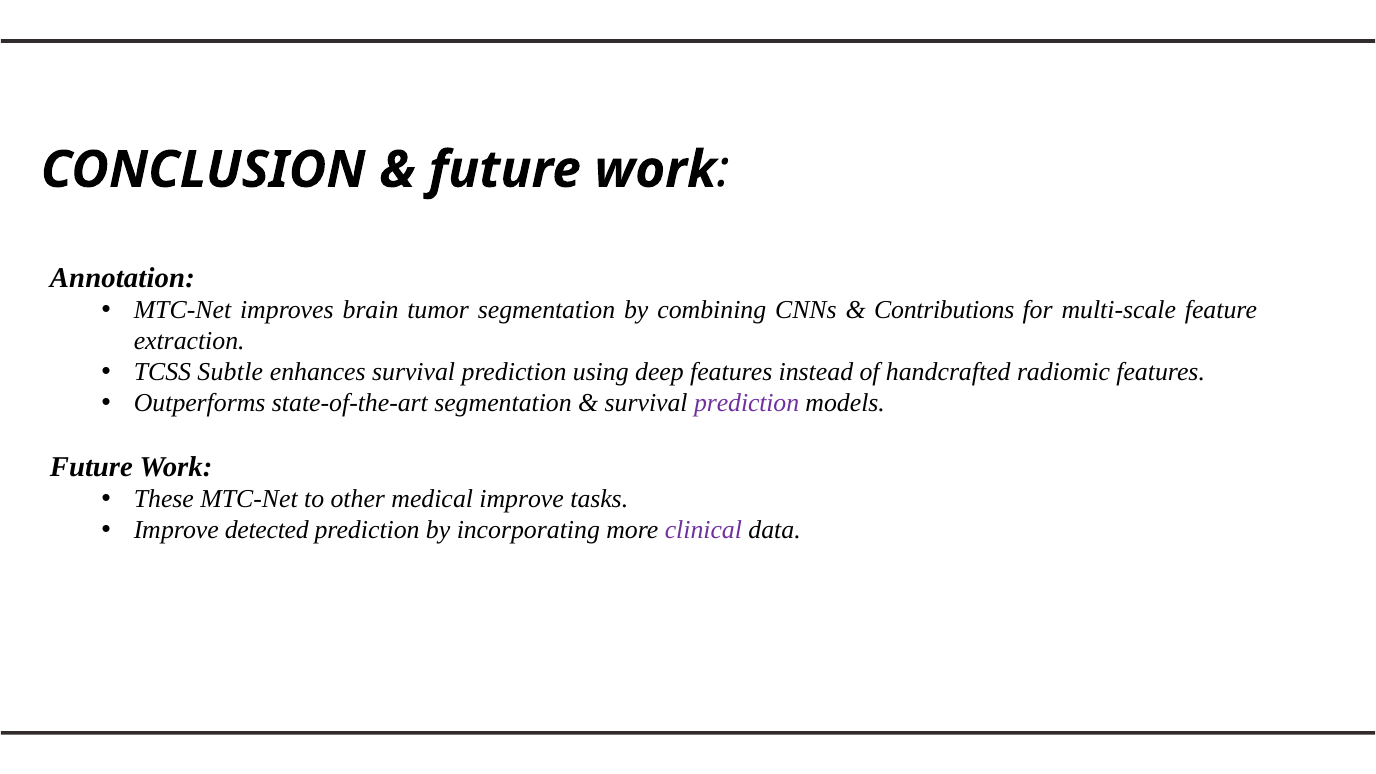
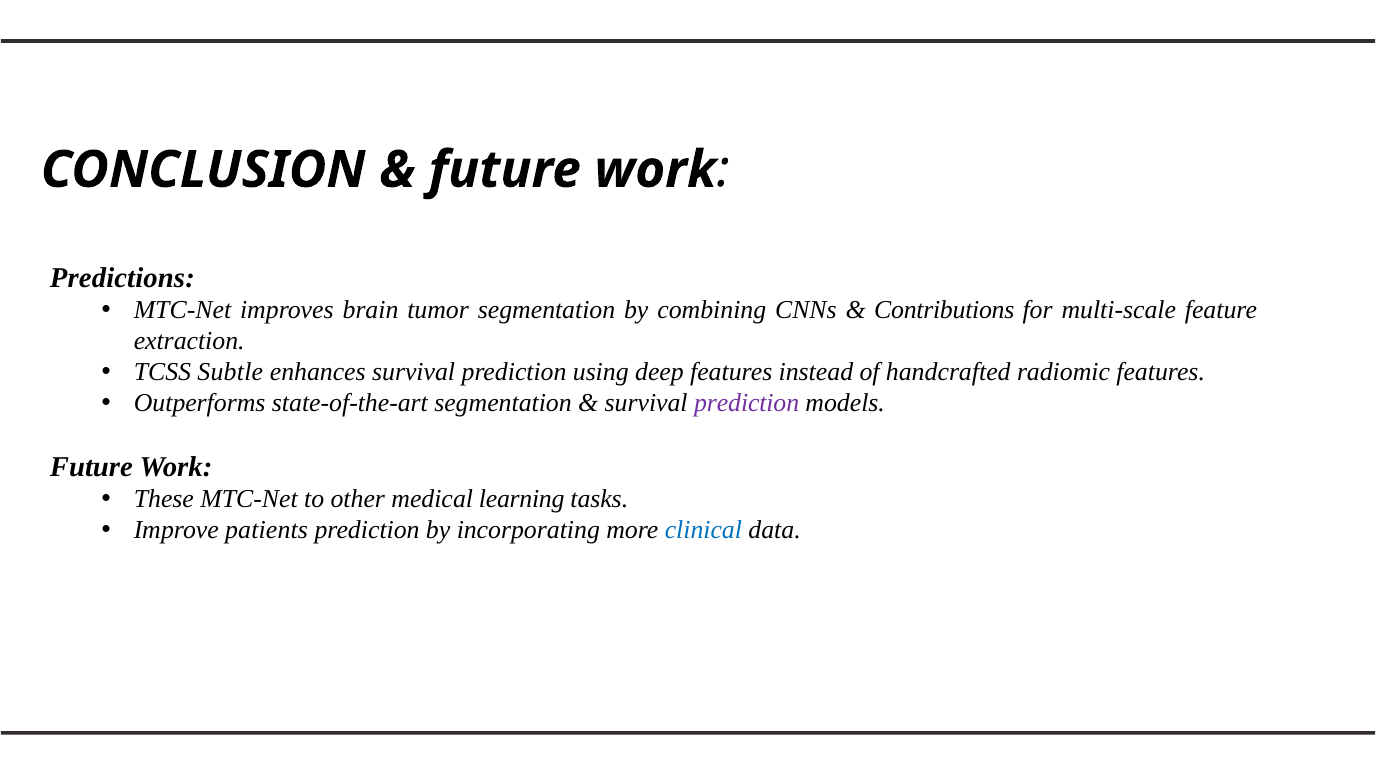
Annotation: Annotation -> Predictions (122, 278)
medical improve: improve -> learning (522, 499)
detected: detected -> patients (267, 530)
clinical colour: purple -> blue (703, 530)
